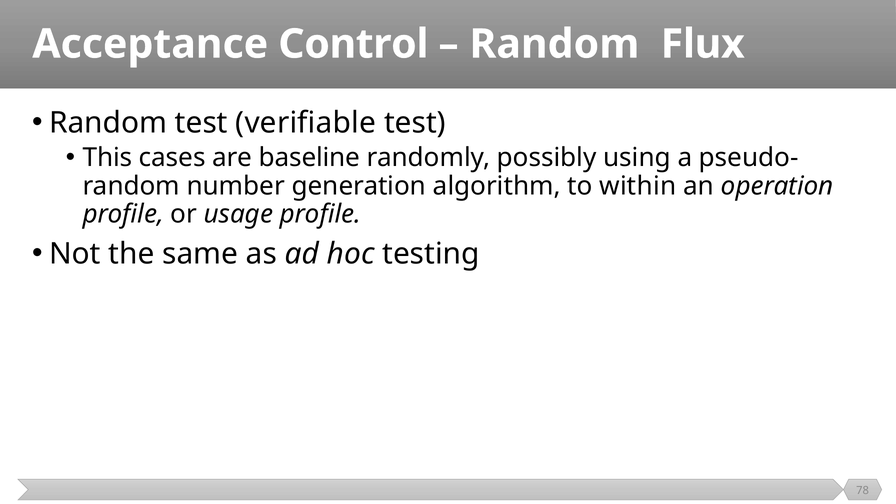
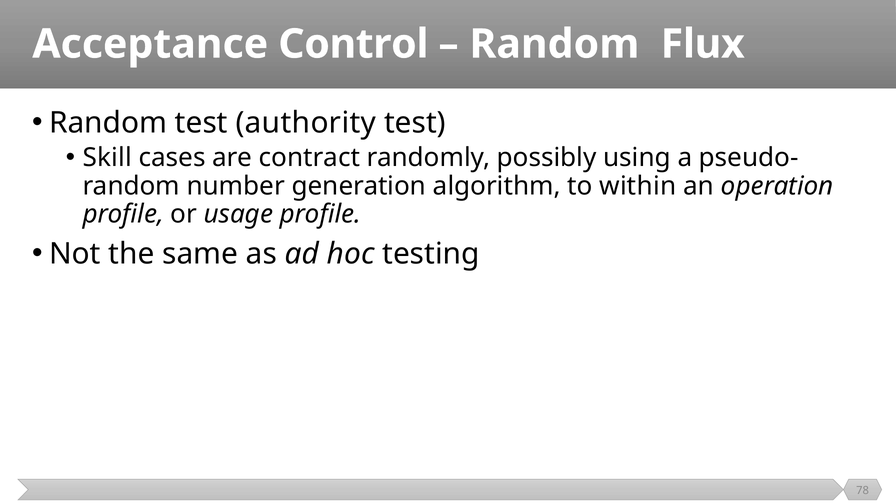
verifiable: verifiable -> authority (306, 123)
This: This -> Skill (107, 158)
baseline: baseline -> contract (309, 158)
